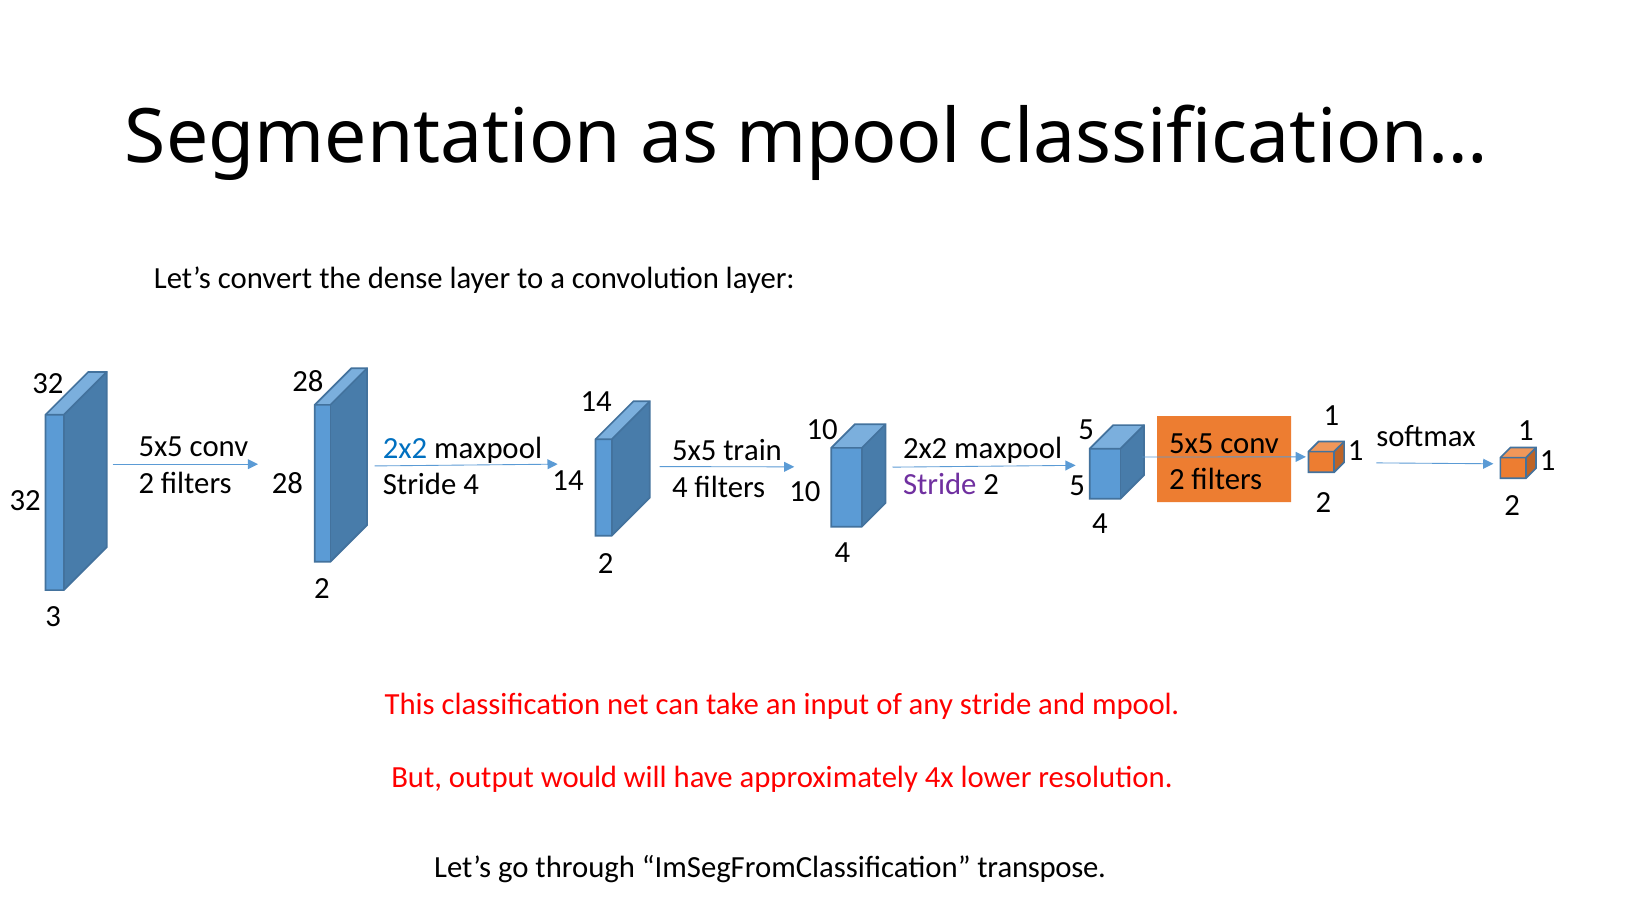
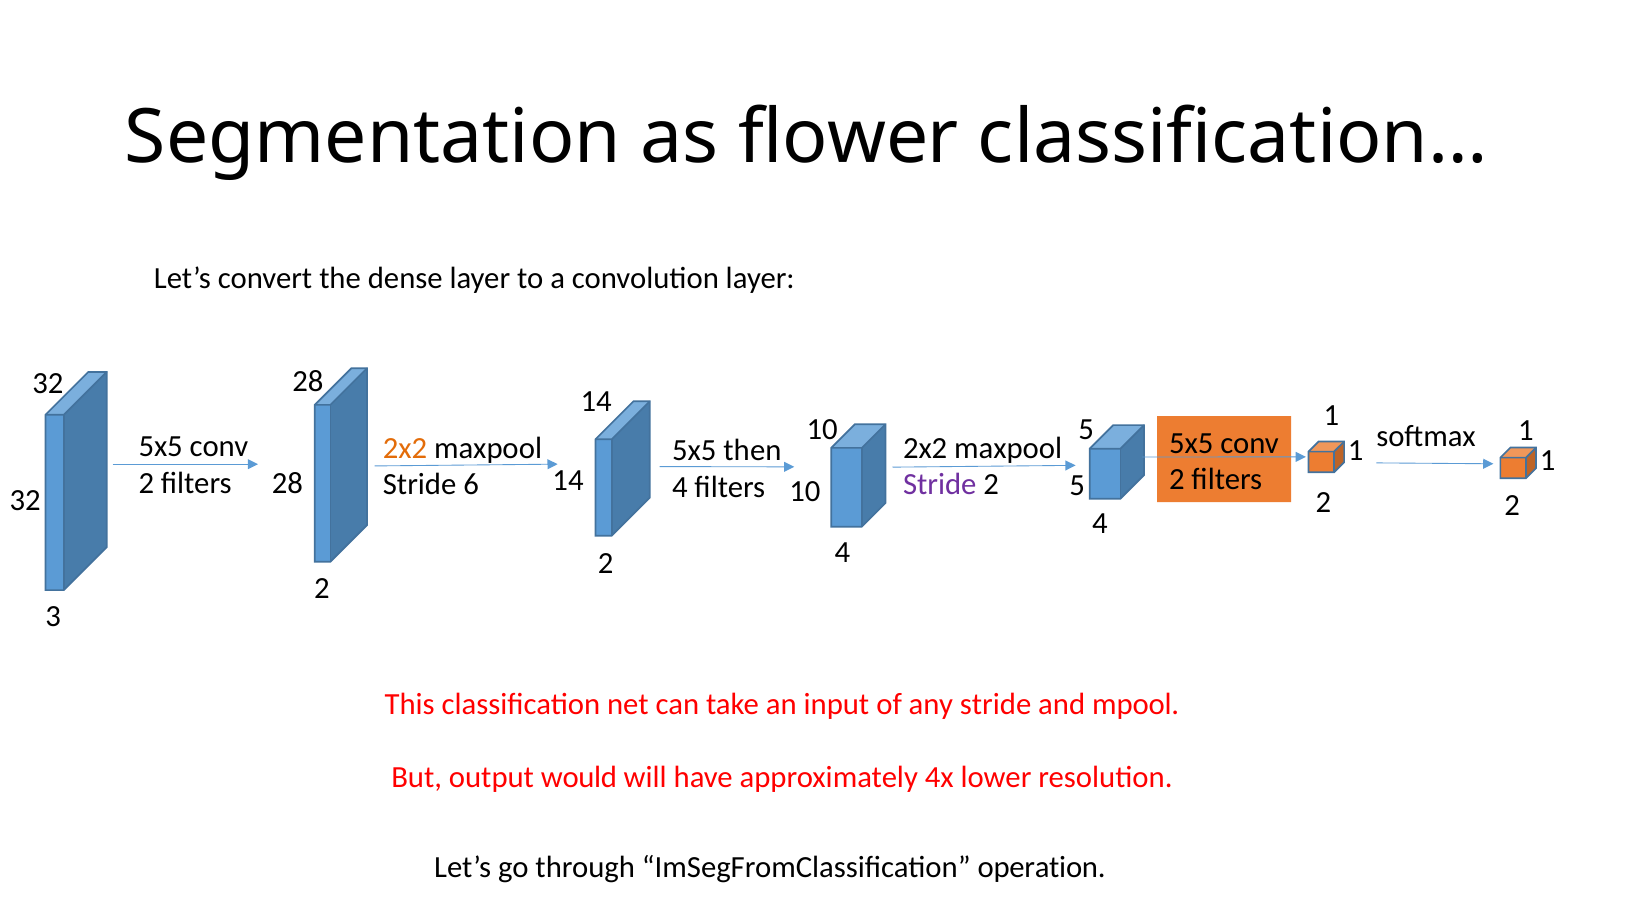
as mpool: mpool -> flower (849, 138)
2x2 colour: blue -> orange (405, 448)
train: train -> then (752, 451)
Stride 4: 4 -> 6 (471, 485)
transpose: transpose -> operation (1042, 867)
